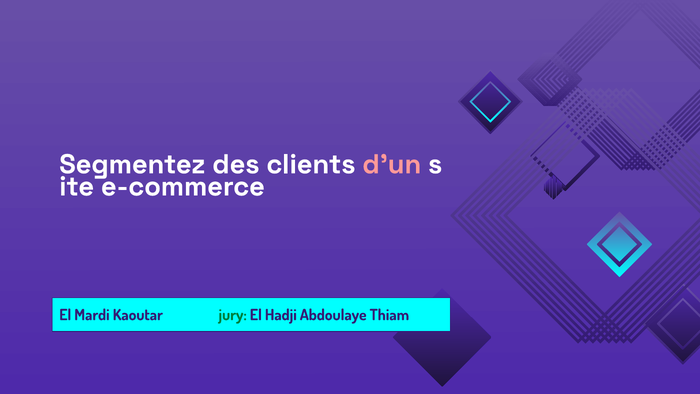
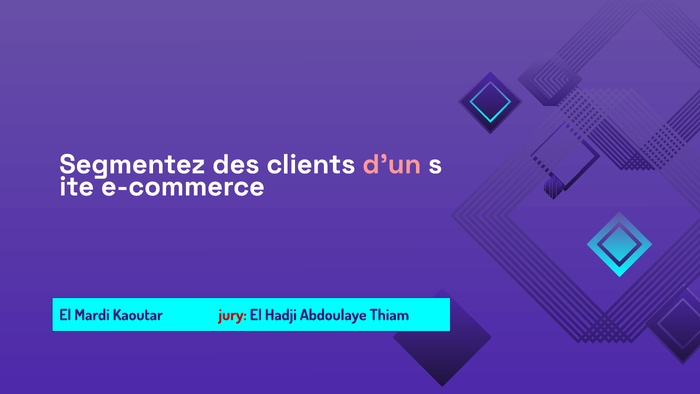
jury colour: green -> red (233, 315)
